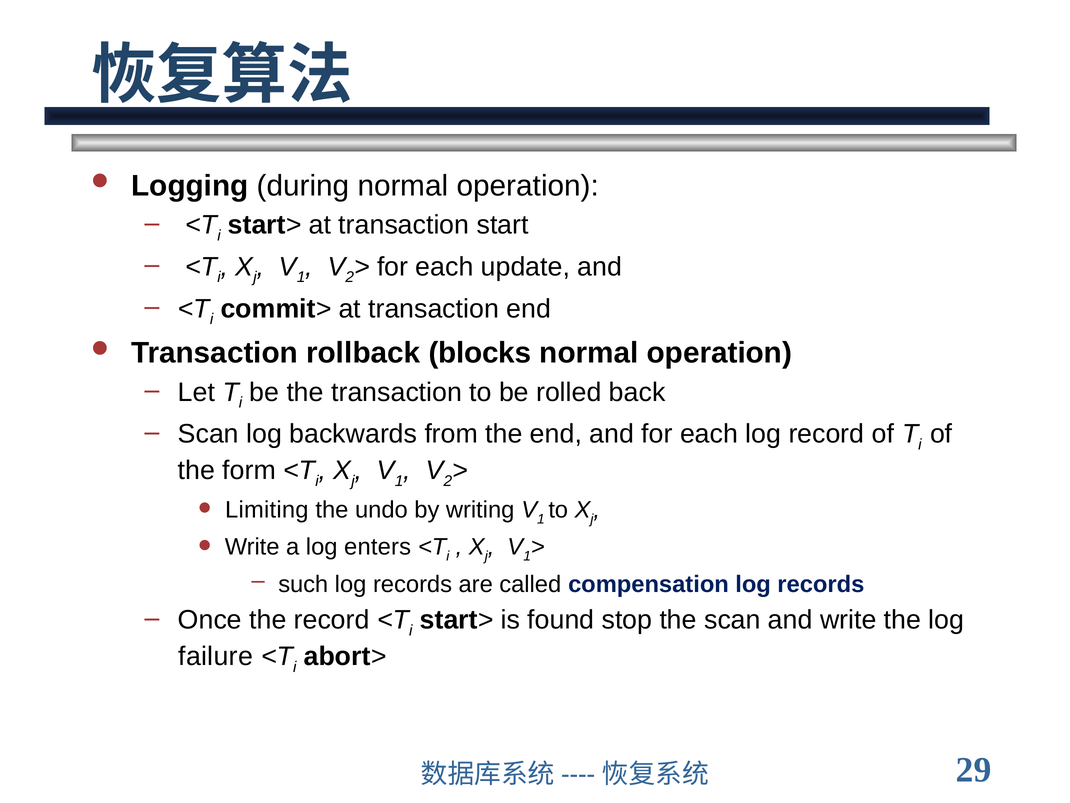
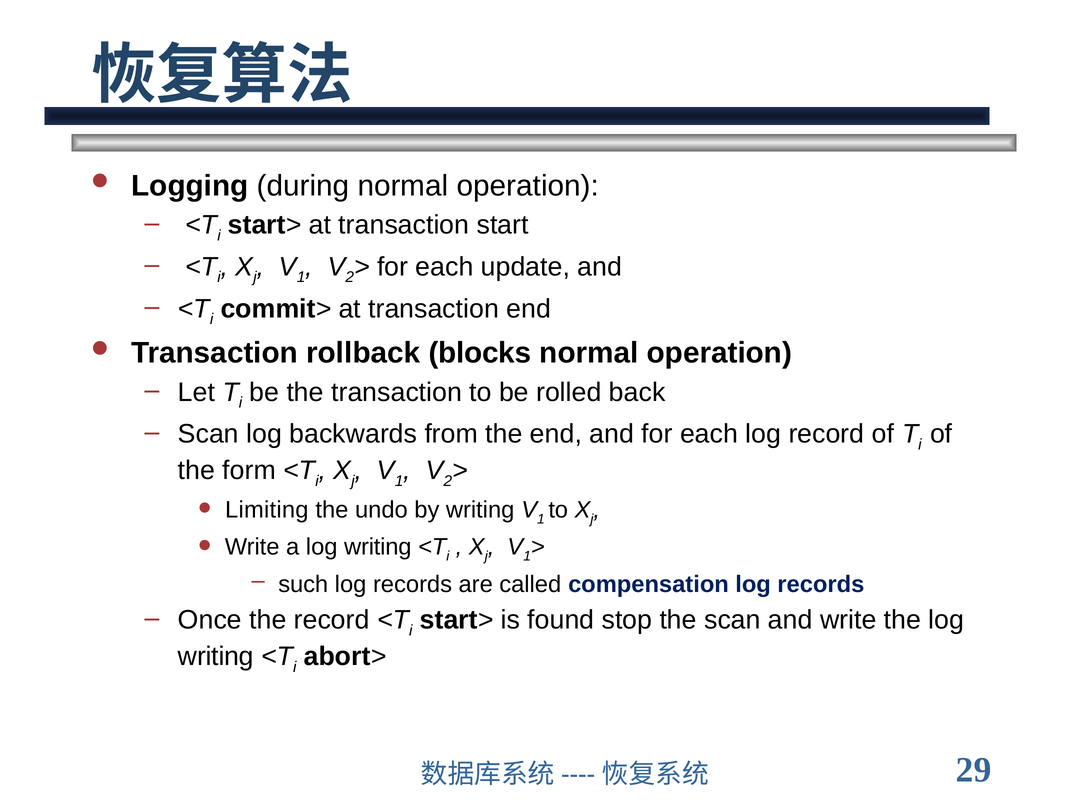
a log enters: enters -> writing (378, 547)
failure: failure -> writing (216, 656)
